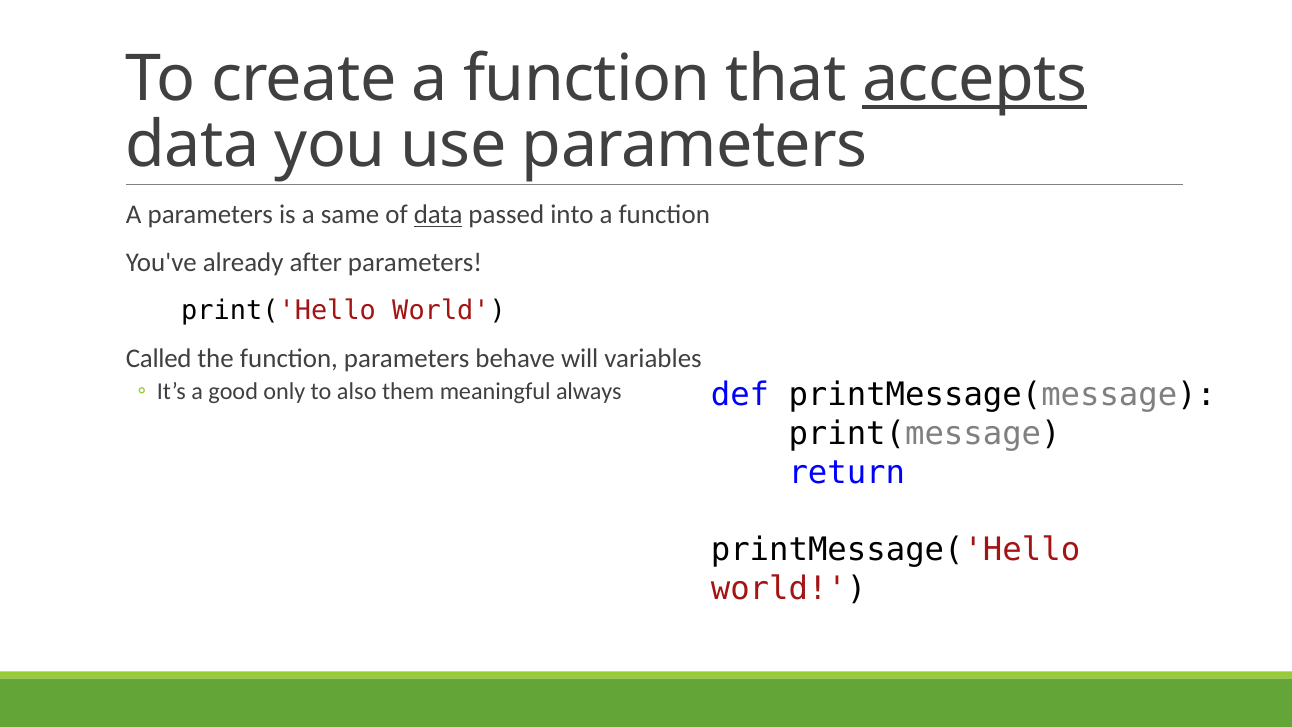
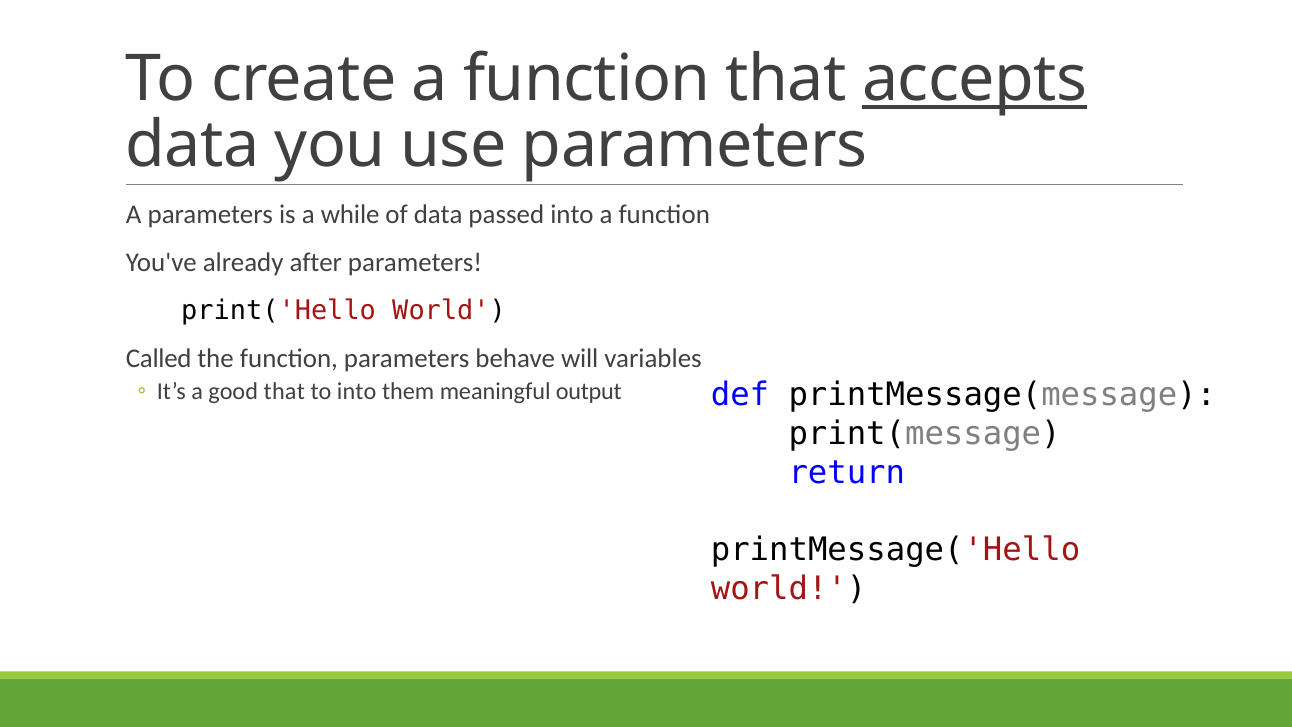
same: same -> while (350, 215)
data underline: present -> none (438, 215)
good only: only -> that (284, 392)
to also: also -> into (357, 392)
always: always -> output (589, 392)
